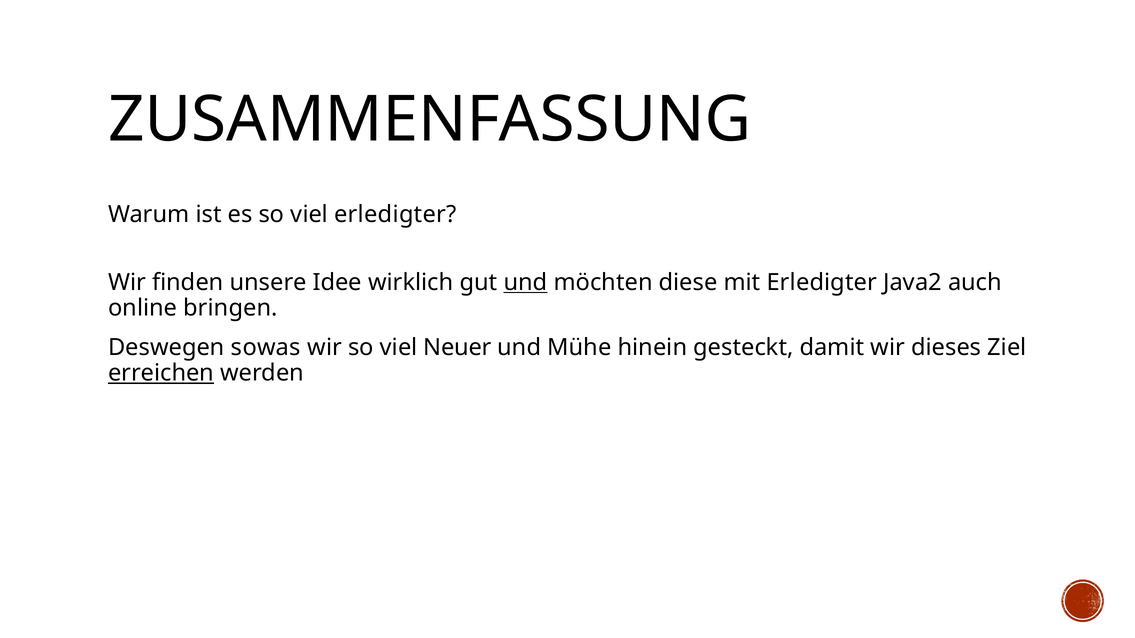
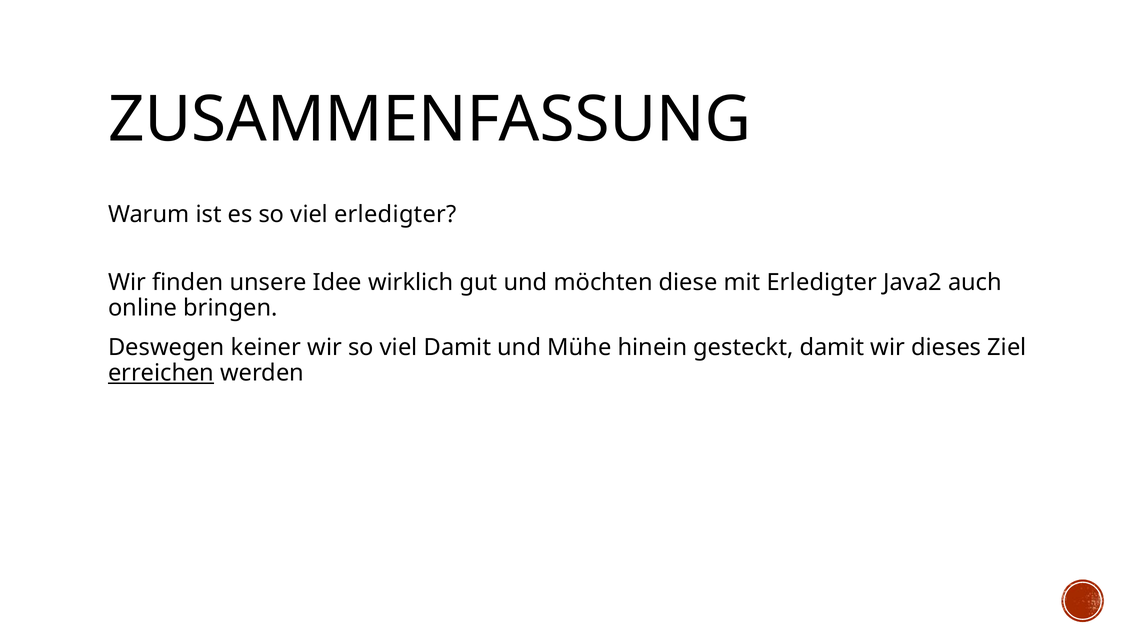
und underline: present -> none (525, 282)
sowas: sowas -> keiner (266, 348)
viel Neuer: Neuer -> Damit (457, 348)
